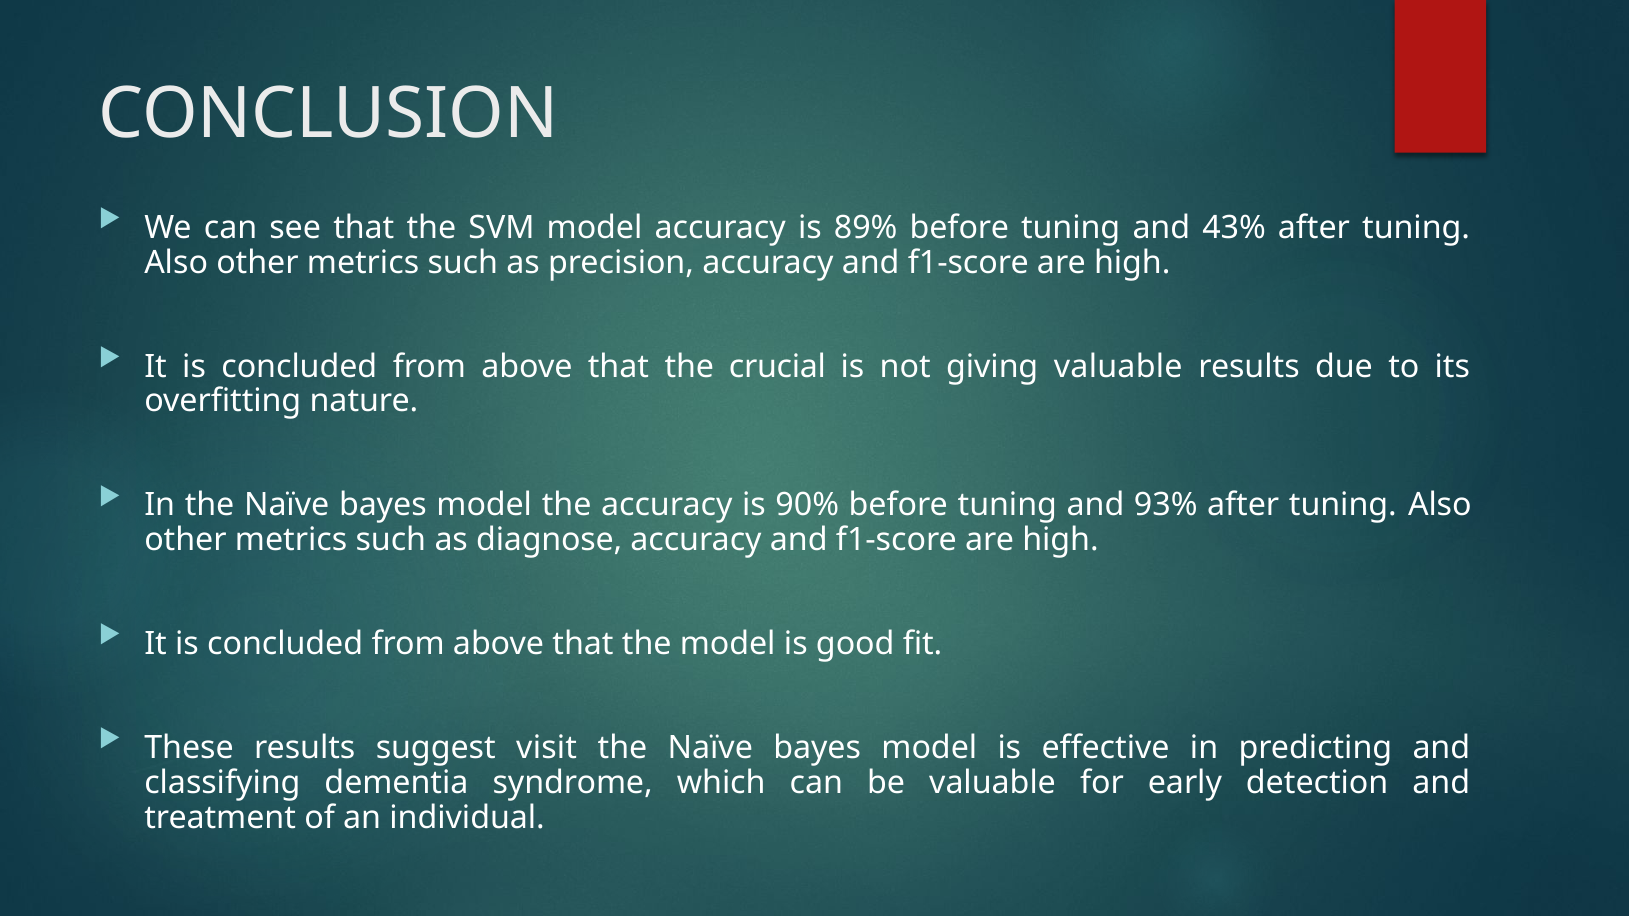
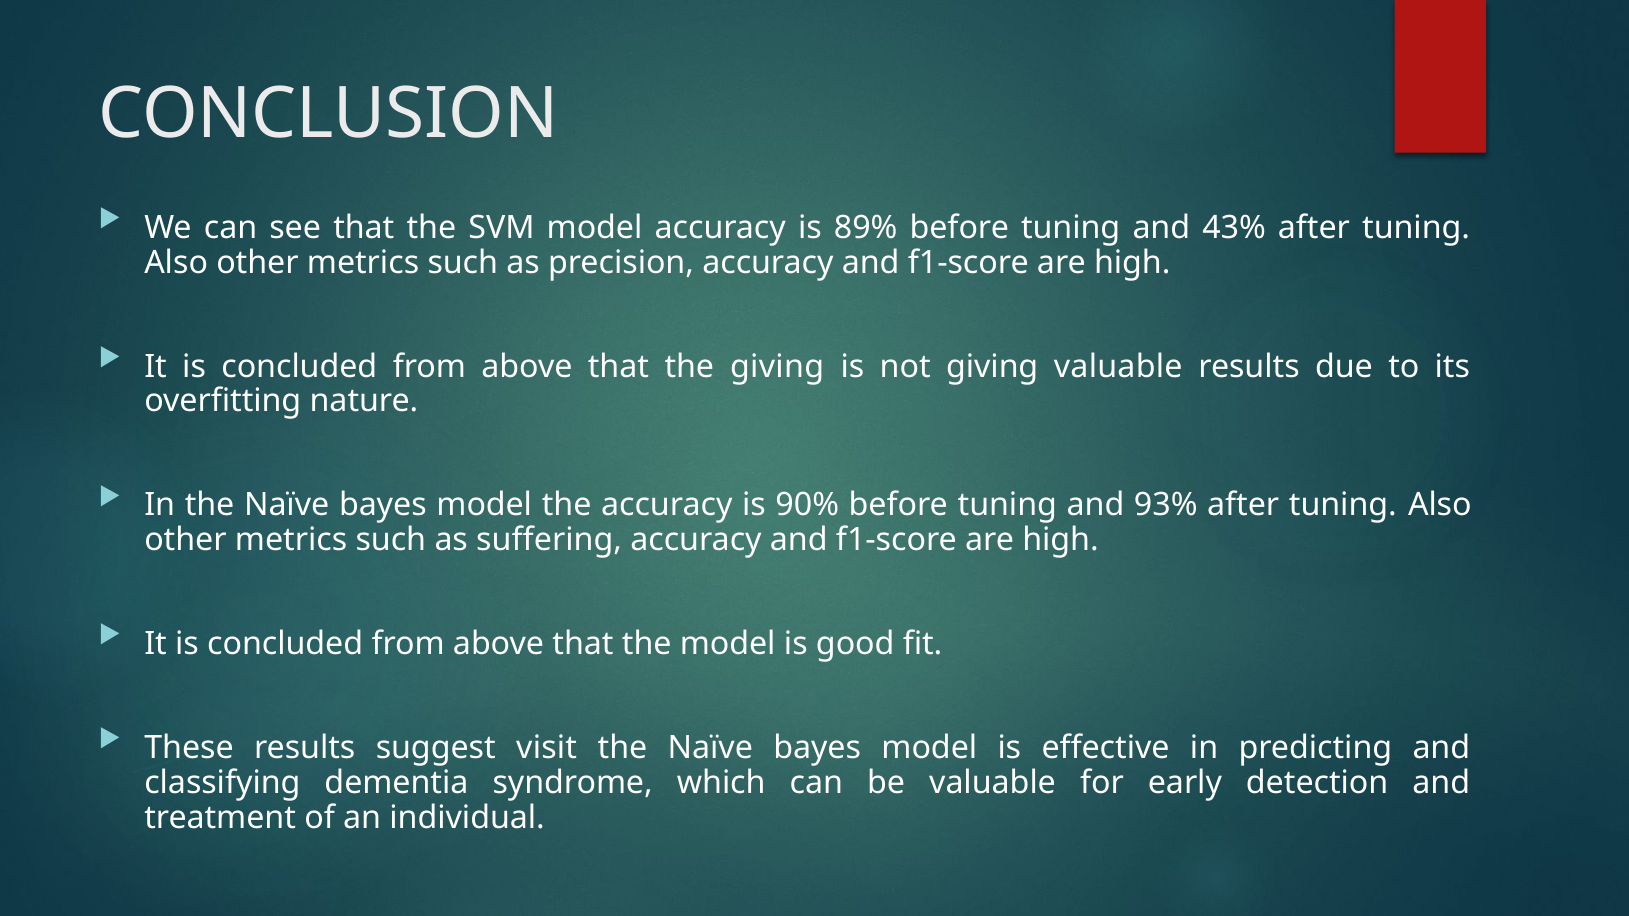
the crucial: crucial -> giving (777, 367)
diagnose: diagnose -> suffering (549, 540)
